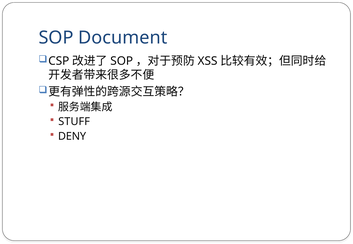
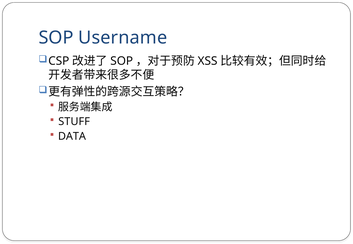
Document: Document -> Username (123, 38)
DENY: DENY -> DATA (72, 137)
